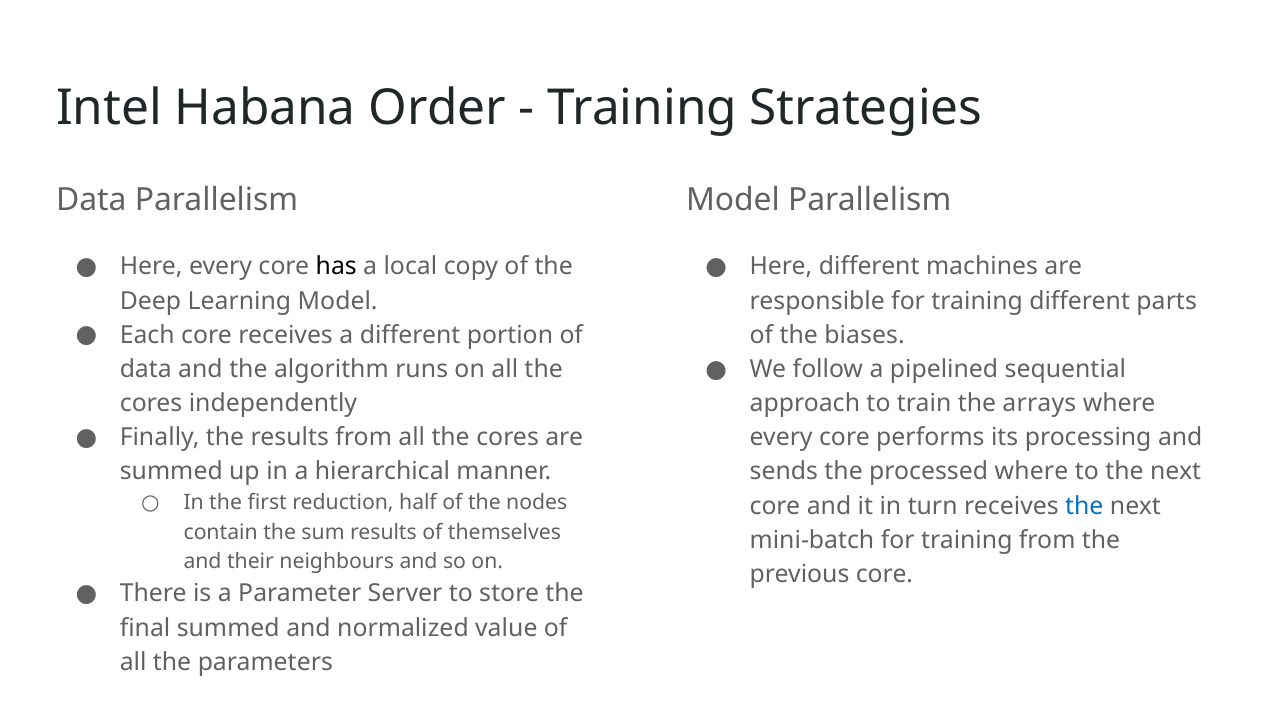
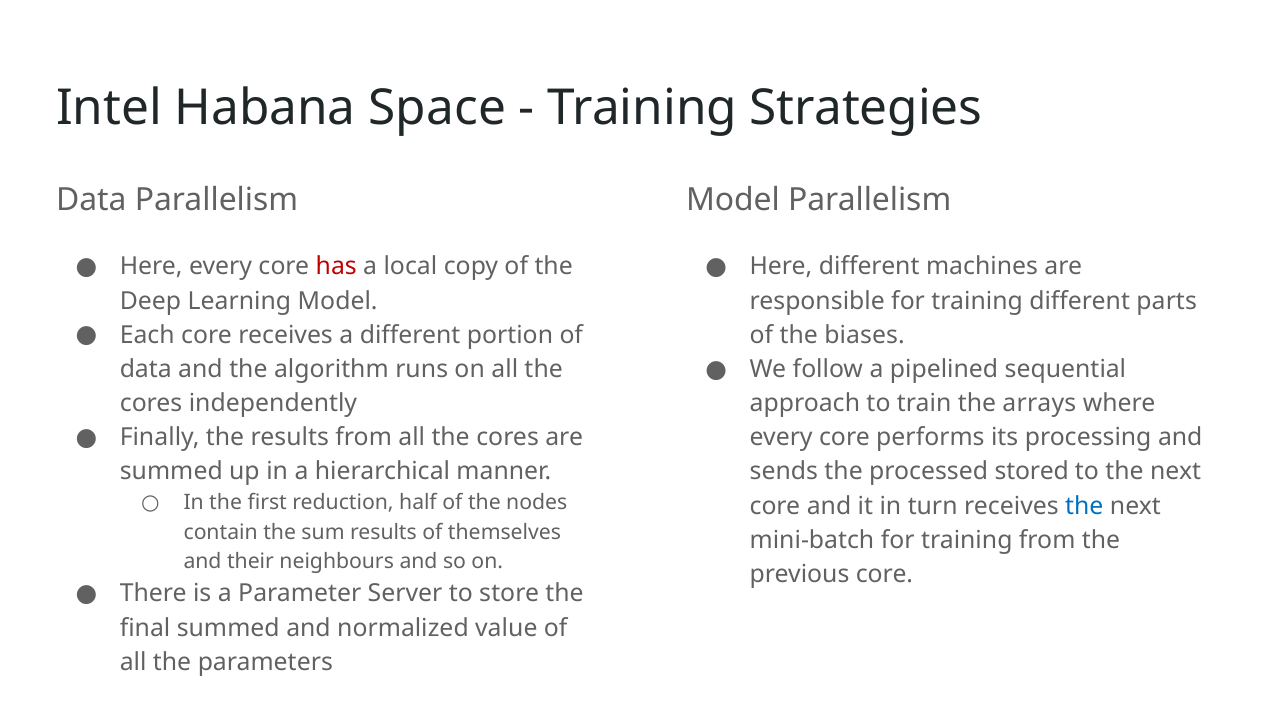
Order: Order -> Space (437, 108)
has colour: black -> red (336, 267)
processed where: where -> stored (1032, 471)
